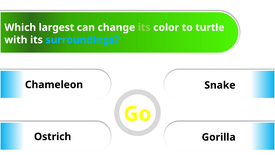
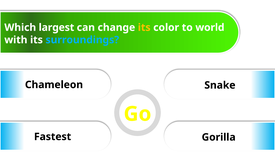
its colour: light green -> yellow (144, 27)
turtle: turtle -> world (210, 27)
Ostrich: Ostrich -> Fastest (53, 136)
